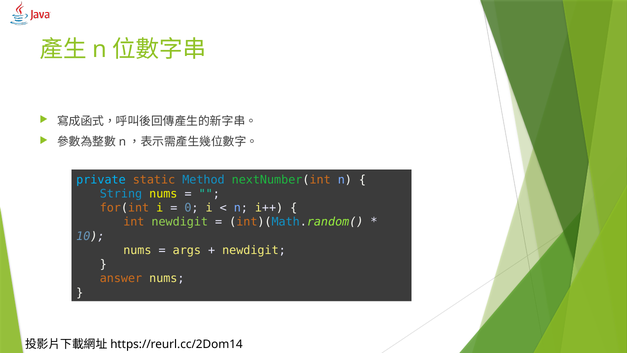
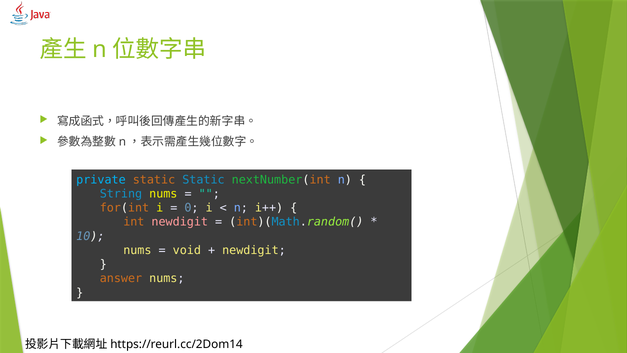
static Method: Method -> Static (203, 180)
newdigit colour: light green -> pink (180, 222)
args: args -> void (187, 250)
